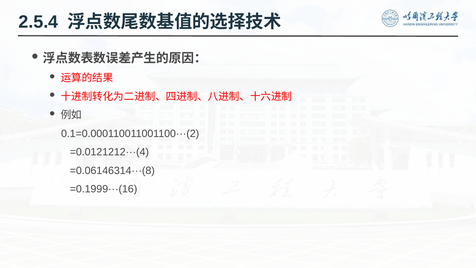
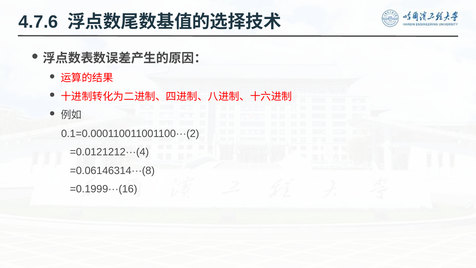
2.5.4: 2.5.4 -> 4.7.6 (38, 22)
